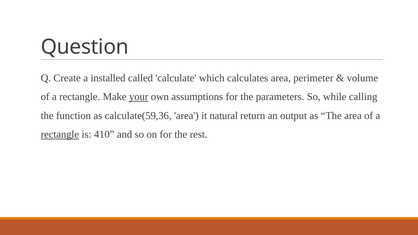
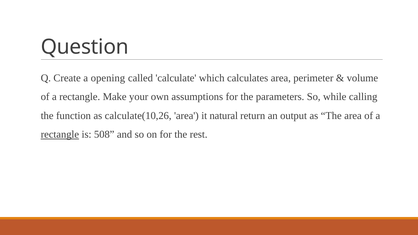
installed: installed -> opening (108, 78)
your underline: present -> none (139, 97)
calculate(59,36: calculate(59,36 -> calculate(10,26 (138, 116)
410: 410 -> 508 (104, 135)
